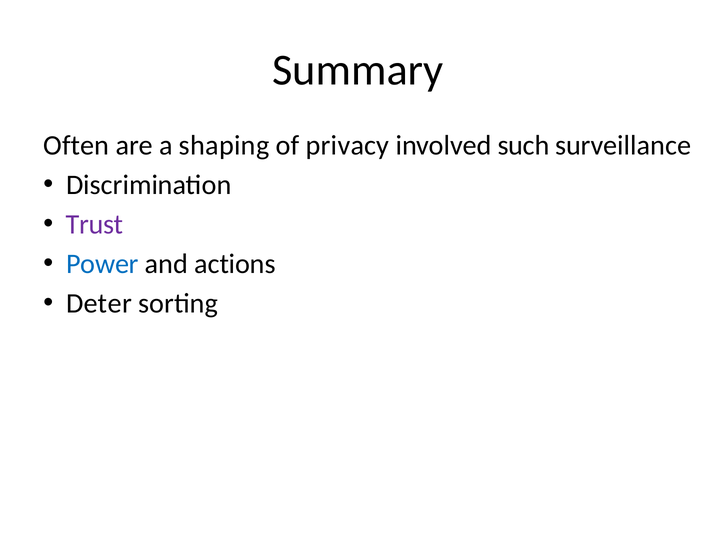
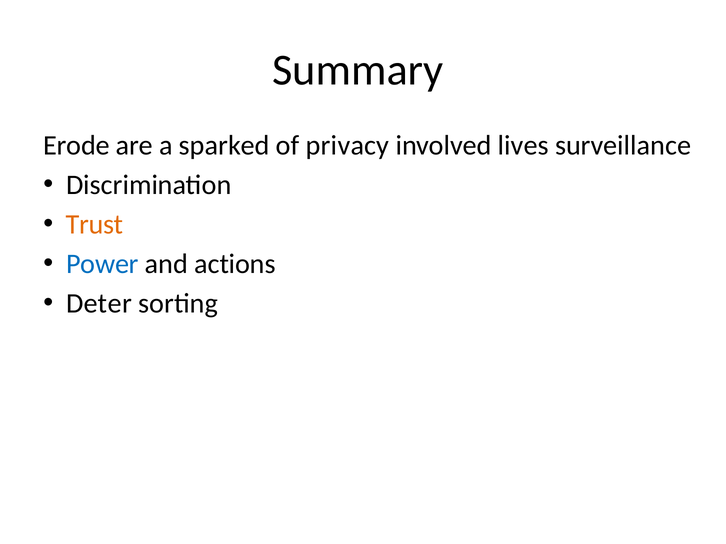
Often: Often -> Erode (76, 145)
shaping: shaping -> sparked (224, 145)
such: such -> lives (523, 145)
Trust colour: purple -> orange (95, 225)
